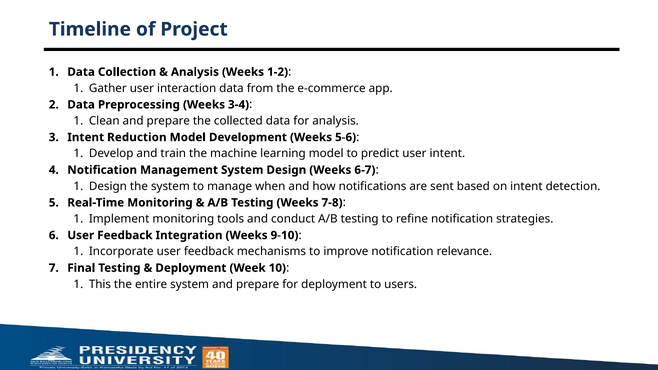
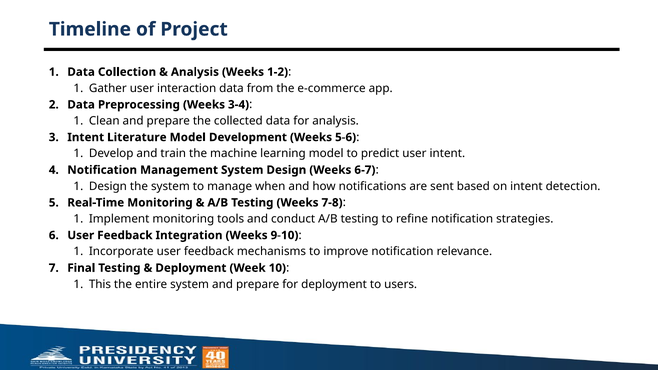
Reduction: Reduction -> Literature (137, 137)
